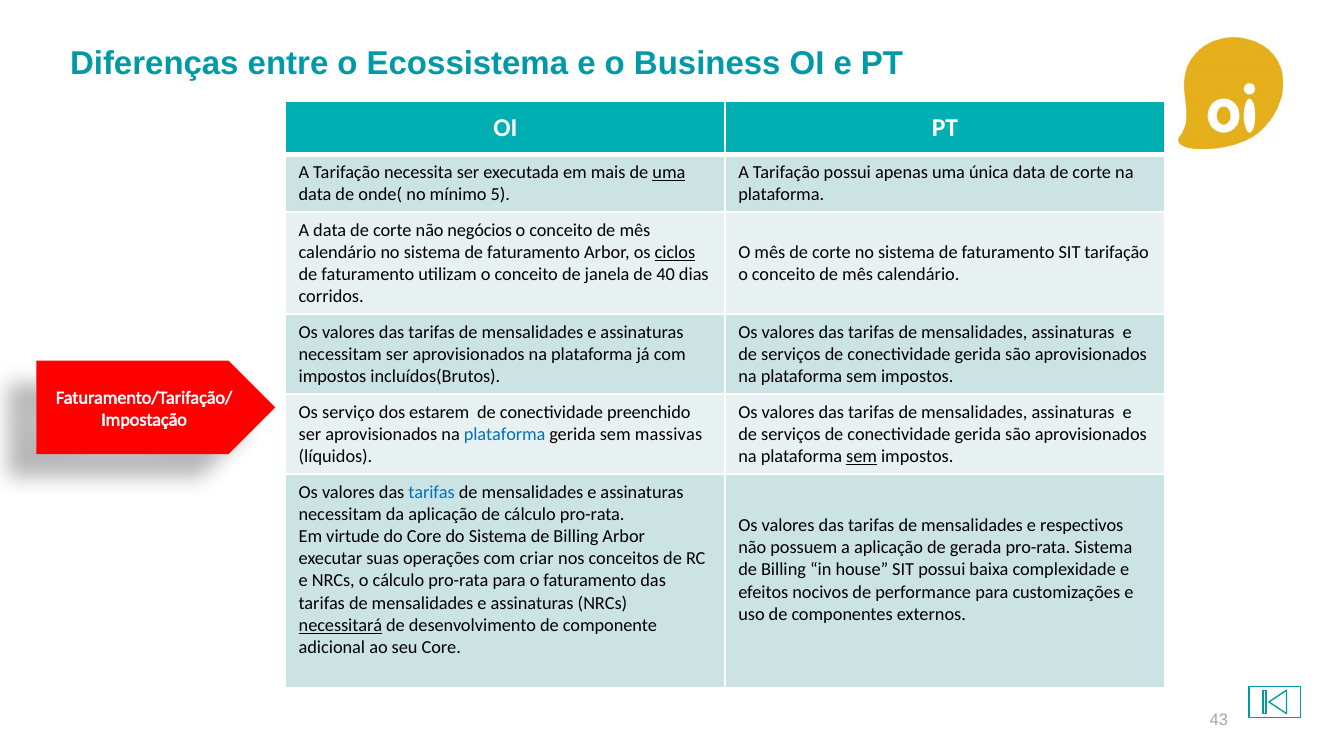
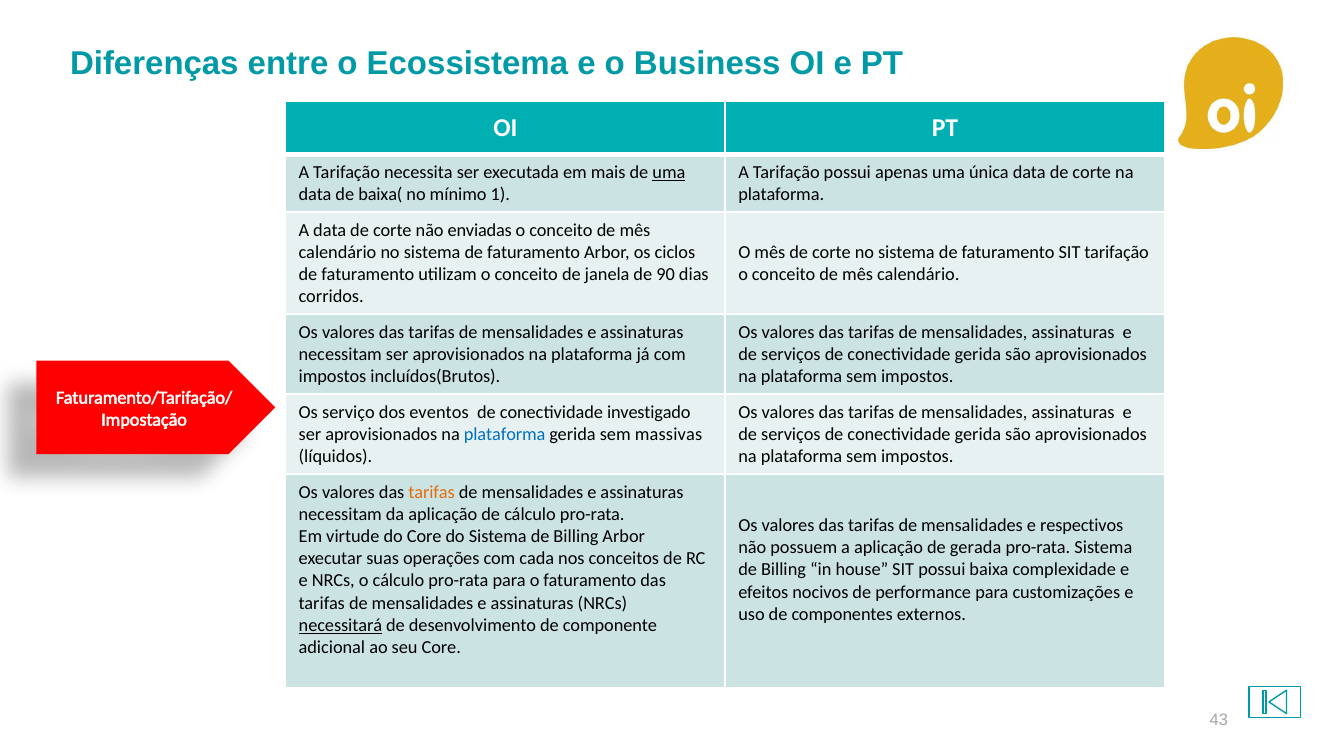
onde(: onde( -> baixa( (380, 195)
5: 5 -> 1 (500, 195)
negócios: negócios -> enviadas (480, 230)
ciclos underline: present -> none (675, 252)
40: 40 -> 90 (666, 274)
estarem: estarem -> eventos (439, 412)
preenchido: preenchido -> investigado (649, 412)
sem underline: present -> none (862, 456)
tarifas colour: blue -> orange (432, 492)
criar: criar -> cada (537, 559)
